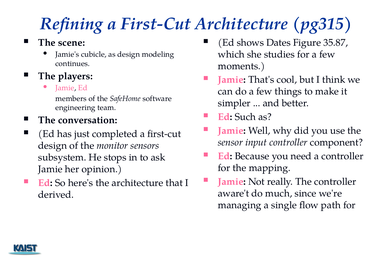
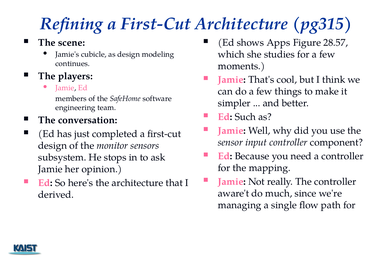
Dates: Dates -> Apps (278, 43)
35.87: 35.87 -> 28.57 (336, 43)
